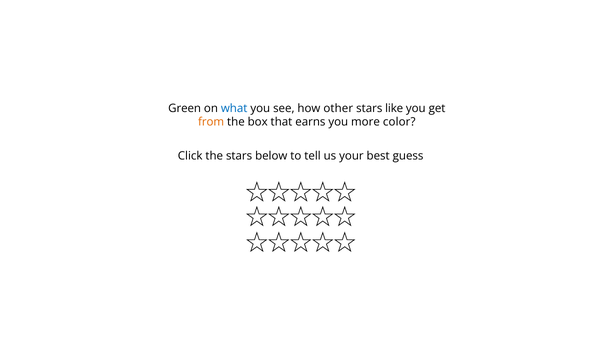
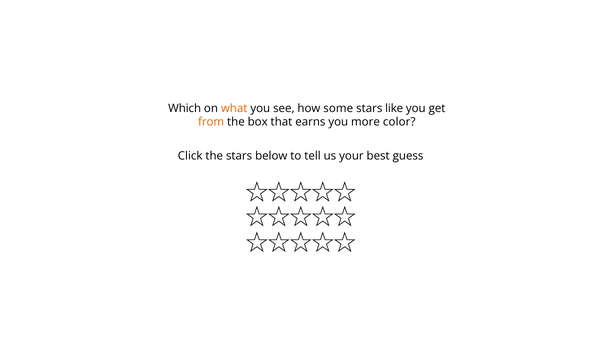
Green: Green -> Which (185, 108)
what colour: blue -> orange (234, 108)
other: other -> some (338, 108)
